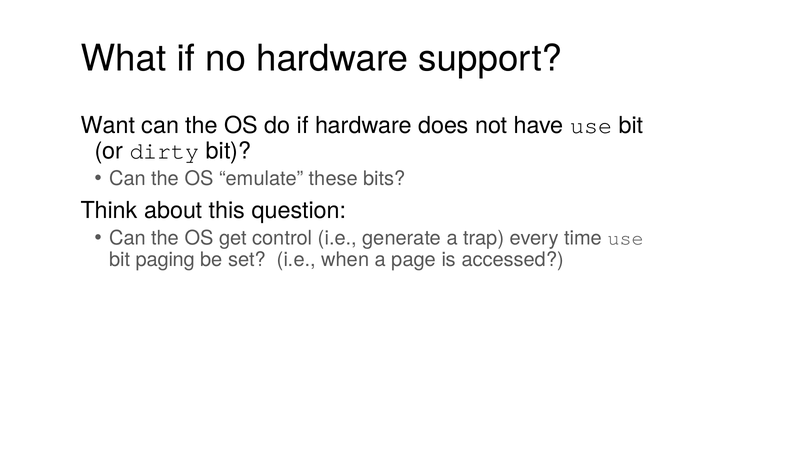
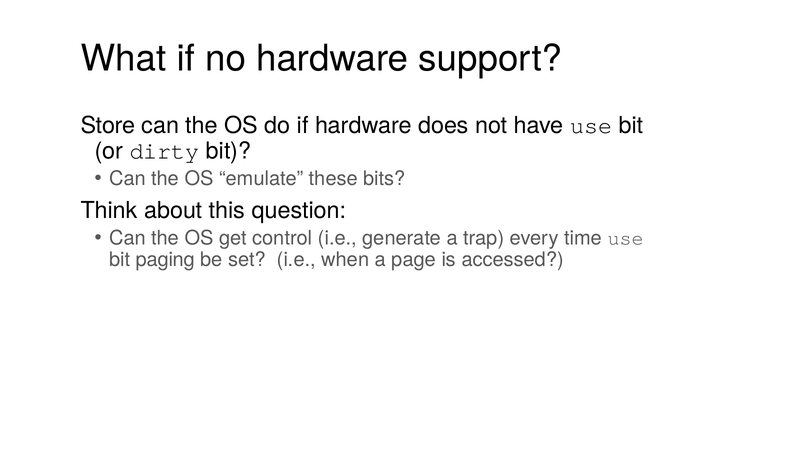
Want: Want -> Store (108, 126)
